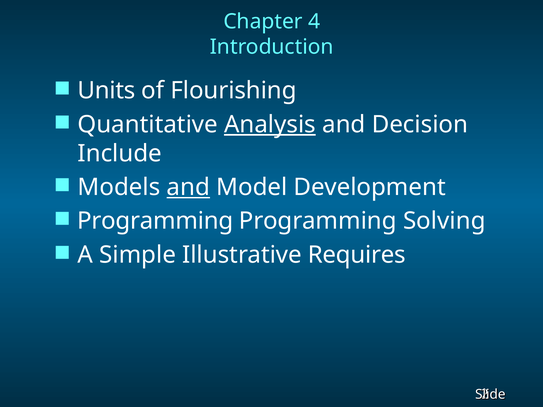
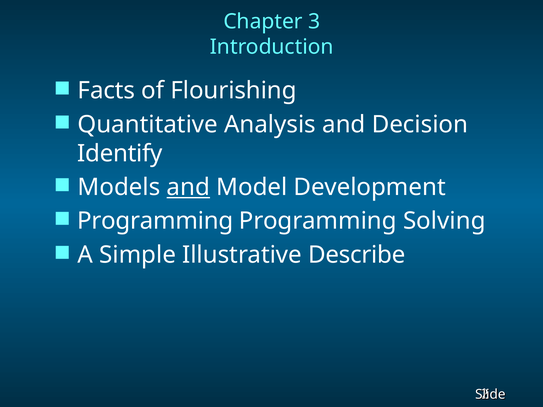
4: 4 -> 3 (314, 21)
Units: Units -> Facts (106, 91)
Analysis underline: present -> none (270, 125)
Include: Include -> Identify (120, 154)
Requires: Requires -> Describe (357, 255)
